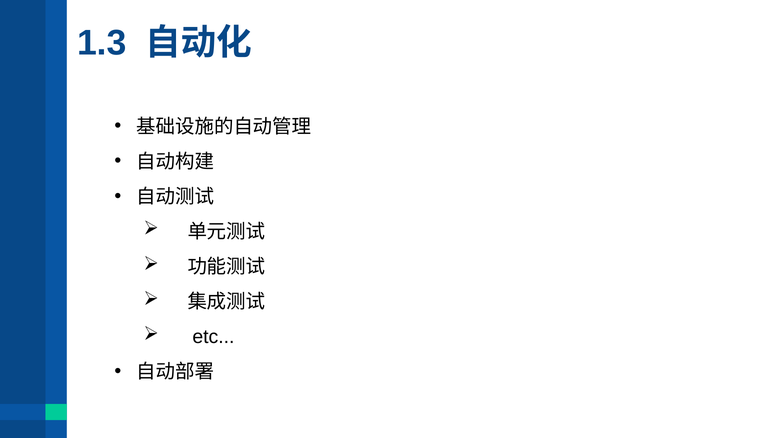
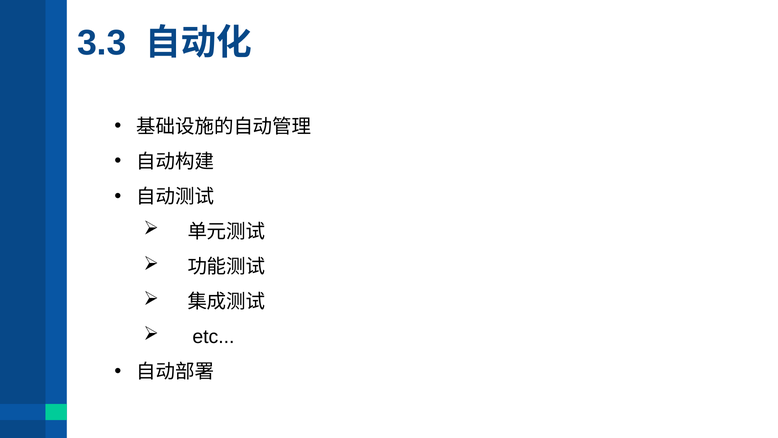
1.3: 1.3 -> 3.3 (102, 43)
